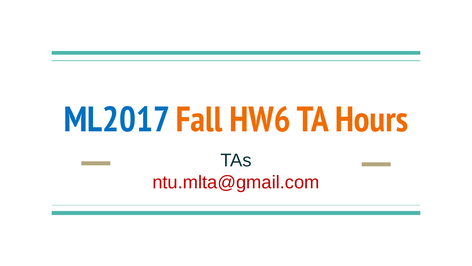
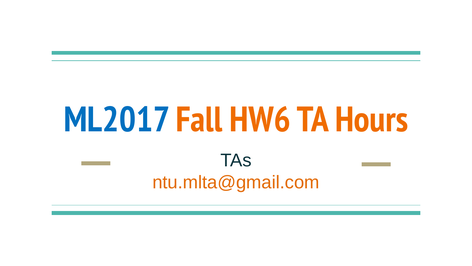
ntu.mlta@gmail.com colour: red -> orange (236, 182)
